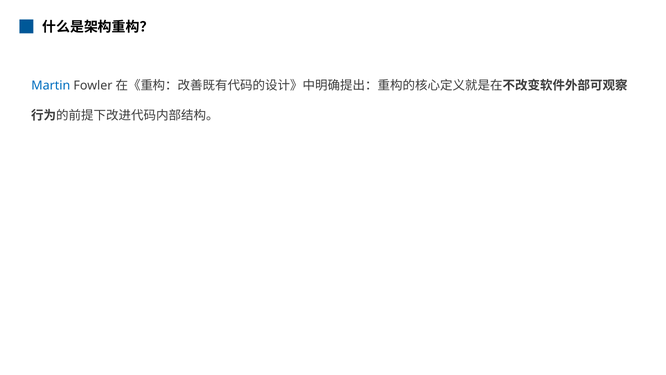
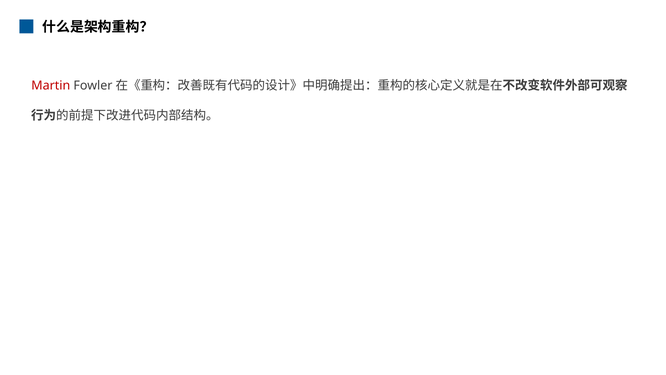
Martin colour: blue -> red (51, 86)
